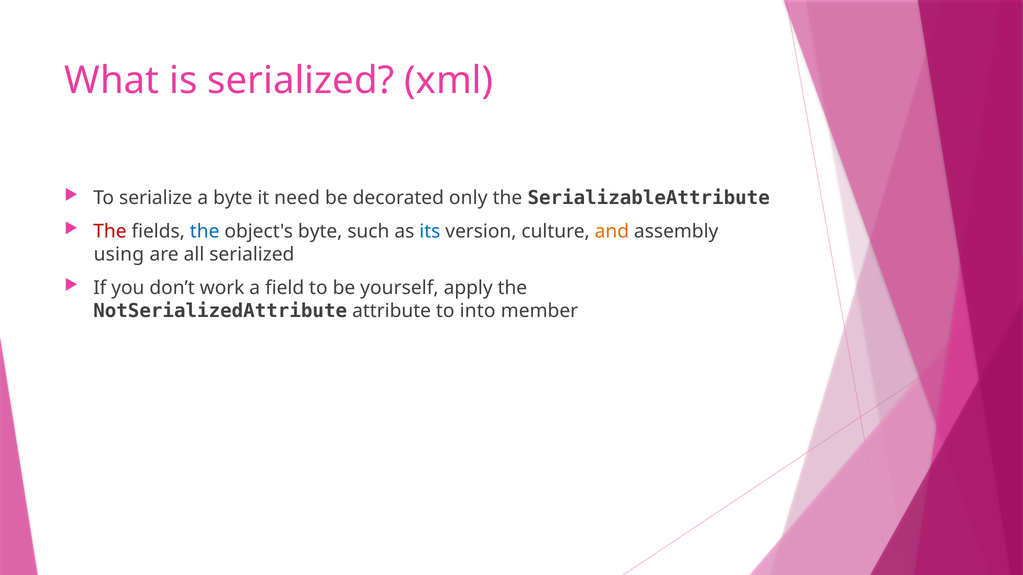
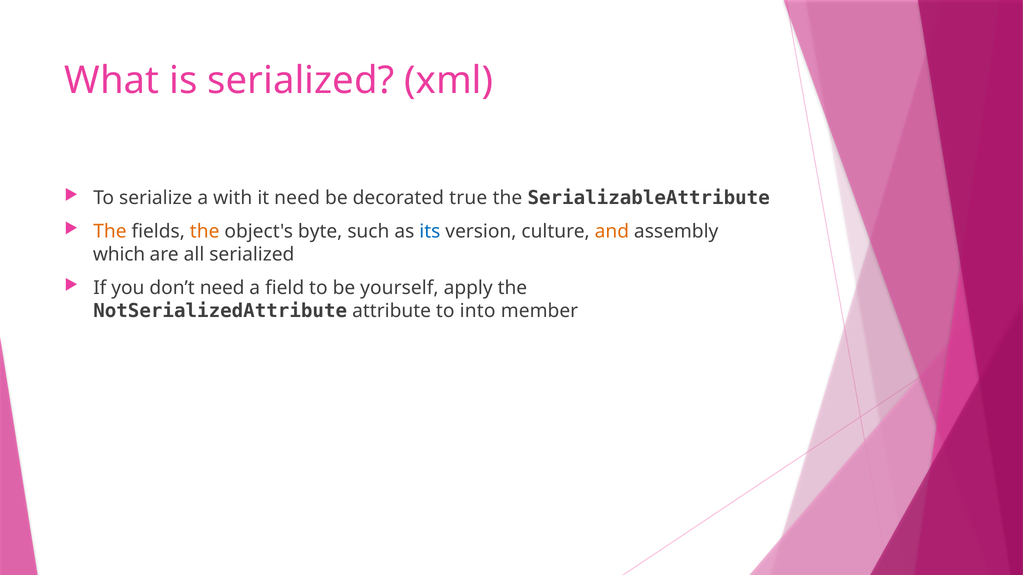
a byte: byte -> with (233, 198)
only: only -> true (468, 198)
The colour: red -> orange (110, 232)
the colour: blue -> orange (205, 232)
using: using -> which (119, 255)
don’t work: work -> need (222, 288)
